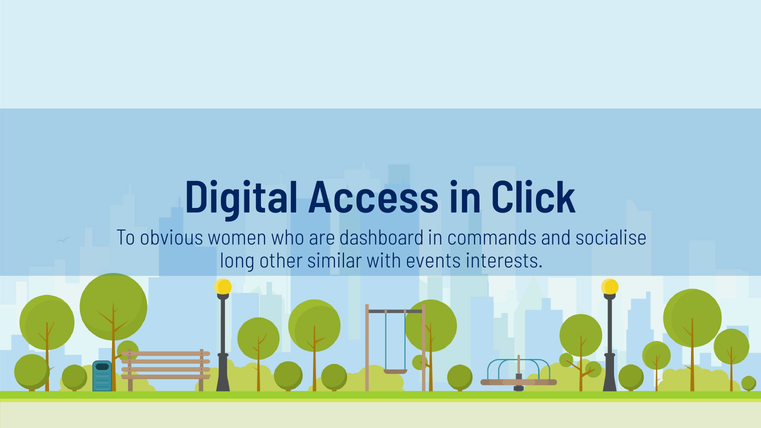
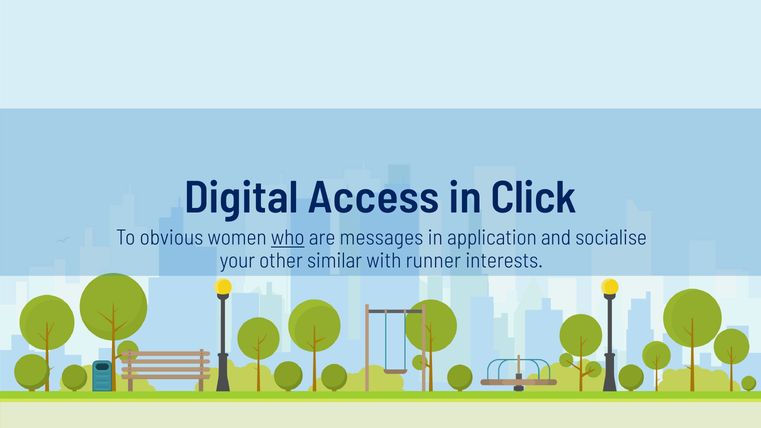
who underline: none -> present (288, 238)
dashboard: dashboard -> messages (381, 238)
commands: commands -> application (492, 238)
long: long -> your (237, 261)
events: events -> runner (433, 261)
